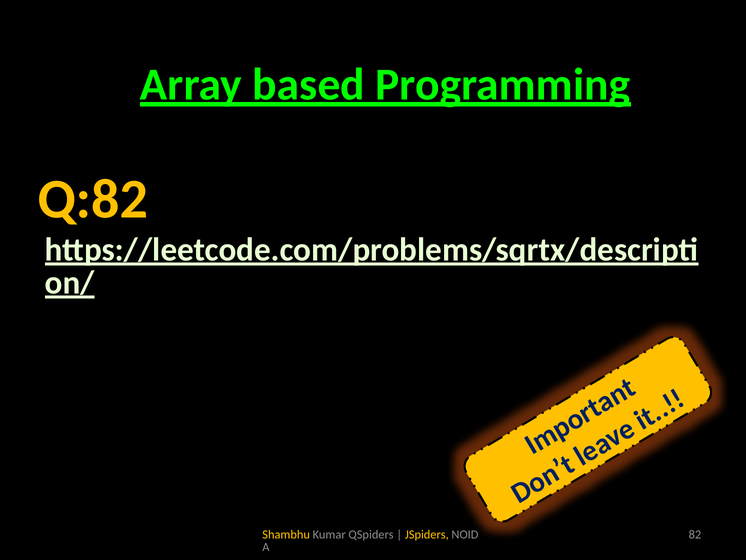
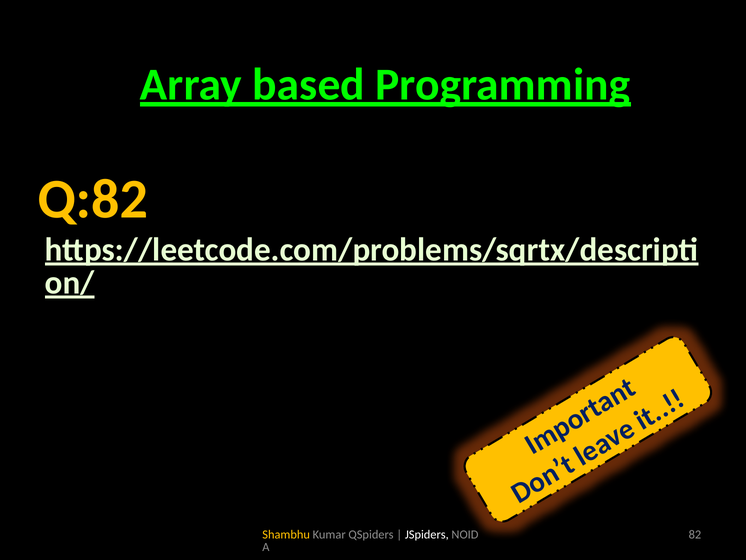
JSpiders colour: yellow -> white (427, 534)
